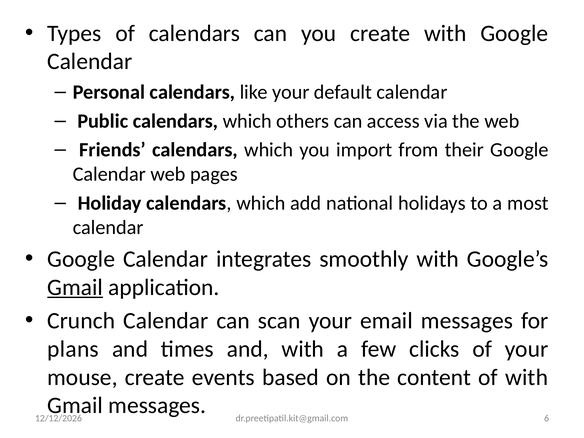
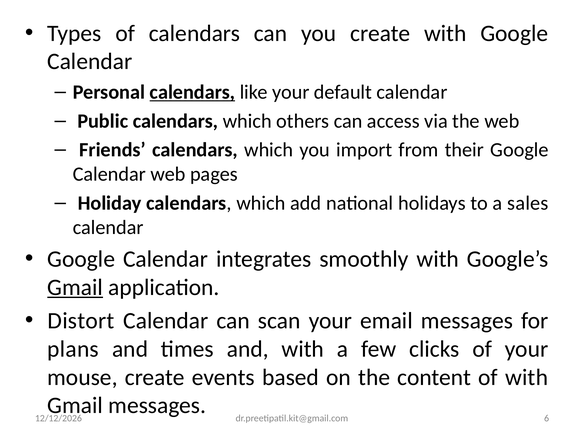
calendars underline: none -> present (192, 92)
most: most -> sales (528, 203)
Crunch: Crunch -> Distort (81, 321)
